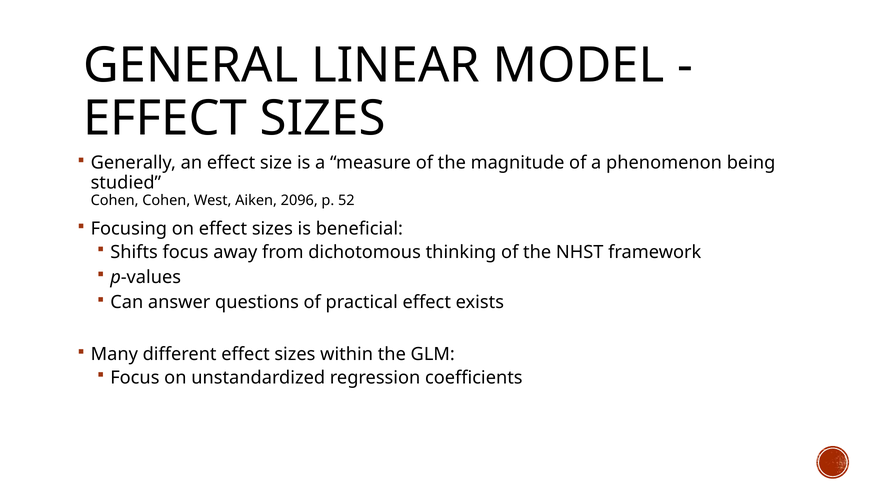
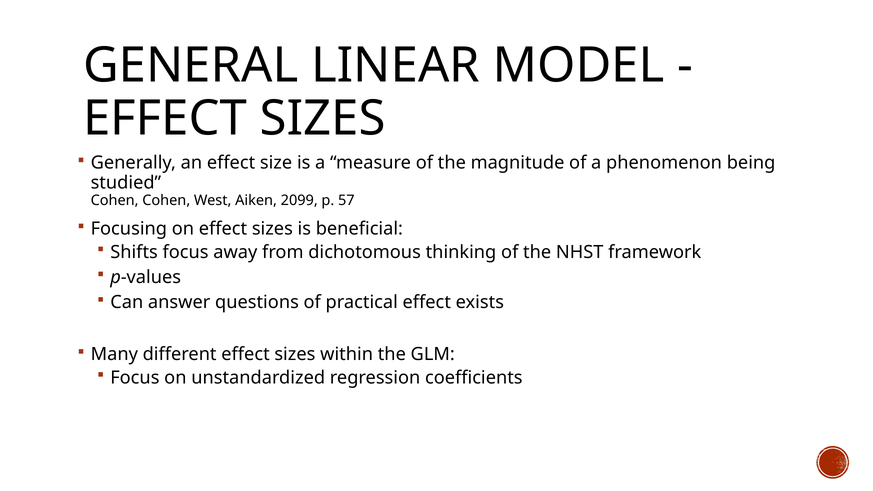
2096: 2096 -> 2099 (299, 200)
52: 52 -> 57 (346, 200)
